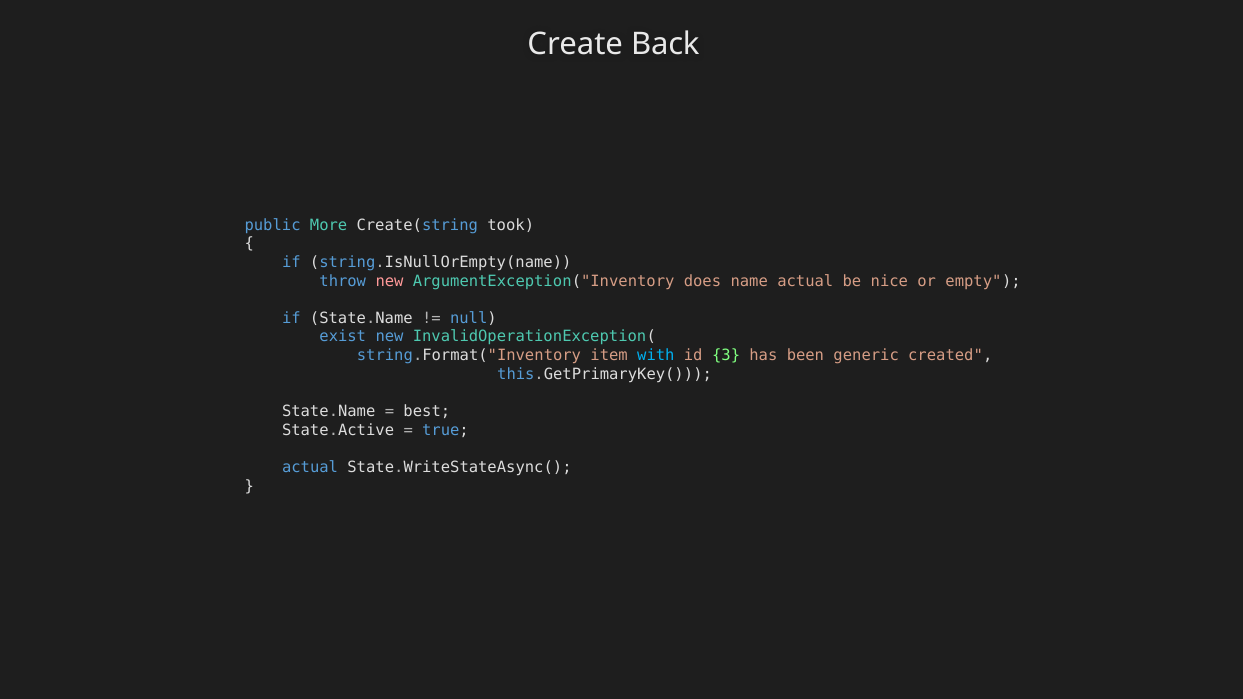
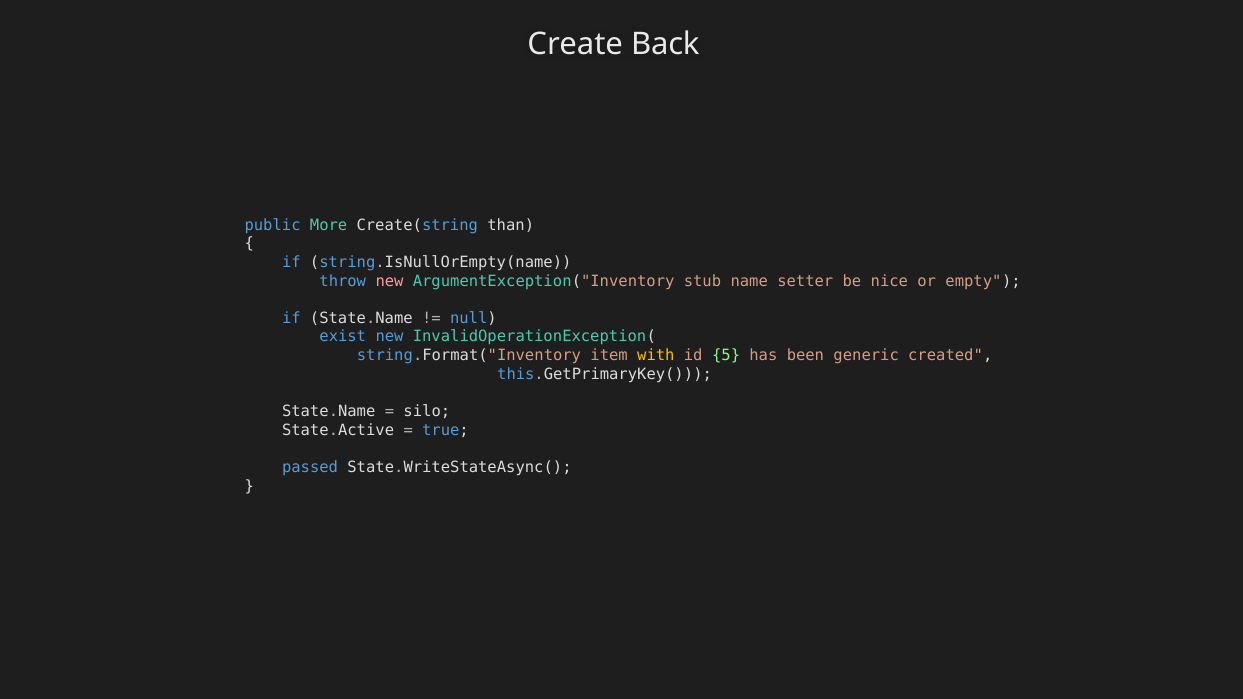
took: took -> than (511, 225)
does: does -> stub (702, 281)
name actual: actual -> setter (805, 281)
with colour: light blue -> yellow (656, 356)
3: 3 -> 5 (726, 356)
best: best -> silo (427, 412)
actual: actual -> passed (310, 467)
